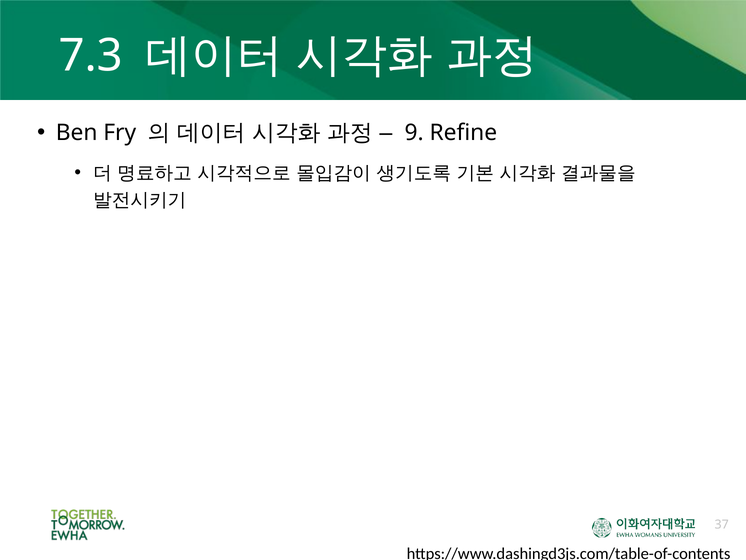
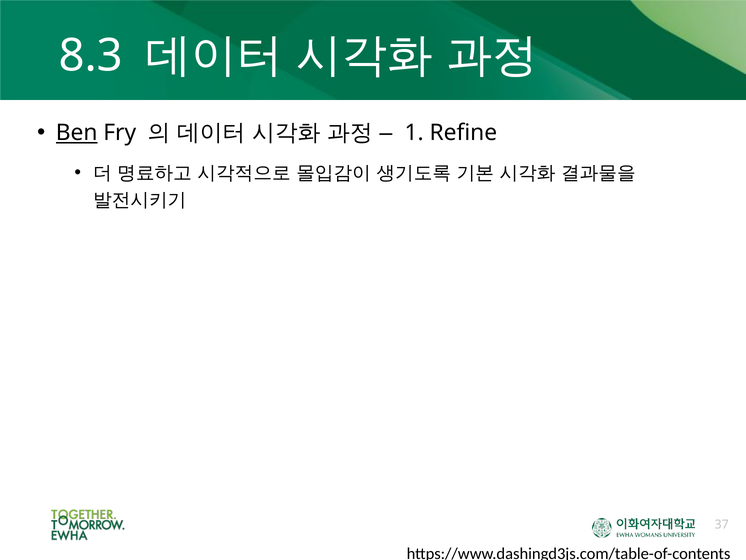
7.3: 7.3 -> 8.3 (91, 56)
Ben underline: none -> present (77, 133)
9: 9 -> 1 (414, 133)
